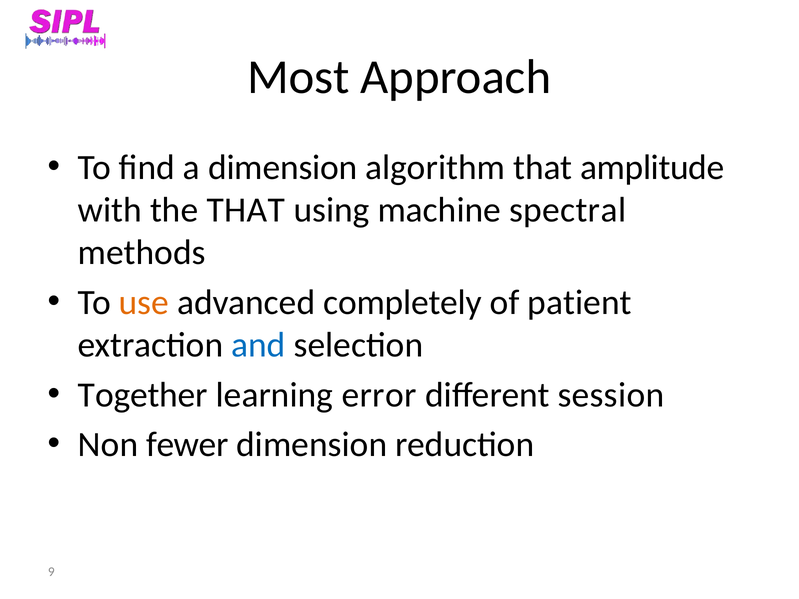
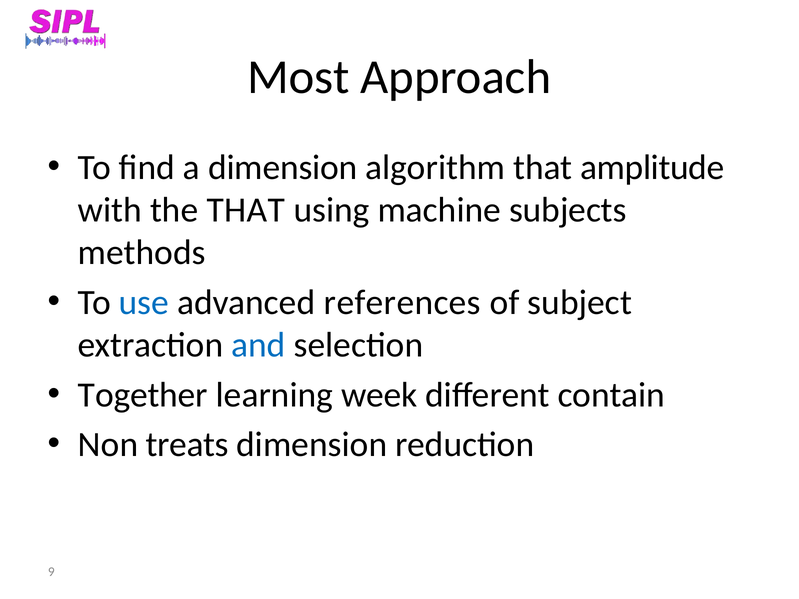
spectral: spectral -> subjects (568, 210)
use colour: orange -> blue (144, 303)
completely: completely -> references (402, 303)
patient: patient -> subject (580, 303)
error: error -> week (379, 395)
session: session -> contain (611, 395)
fewer: fewer -> treats (187, 445)
